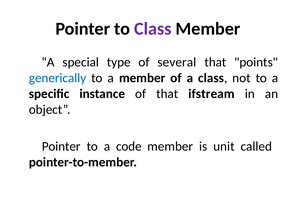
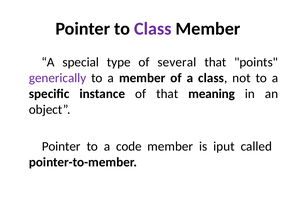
generically colour: blue -> purple (58, 78)
ifstream: ifstream -> meaning (212, 94)
unit: unit -> iput (224, 146)
